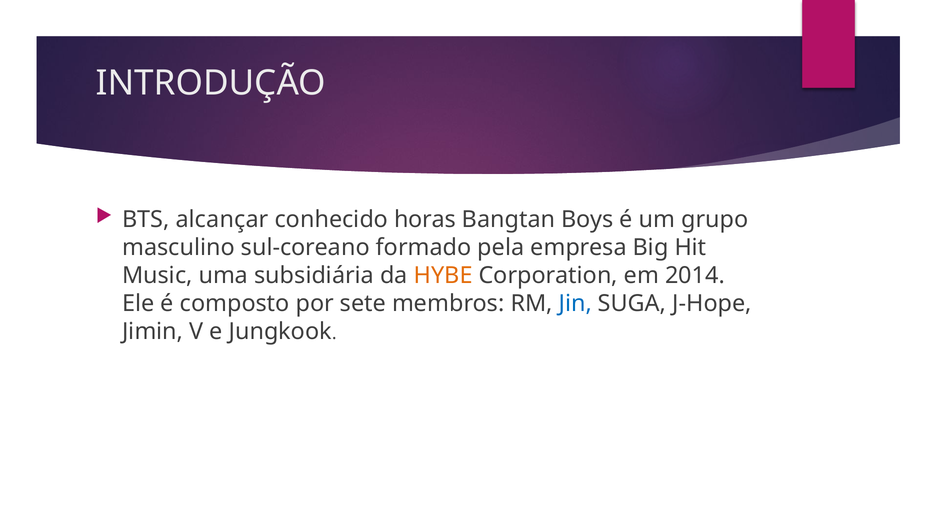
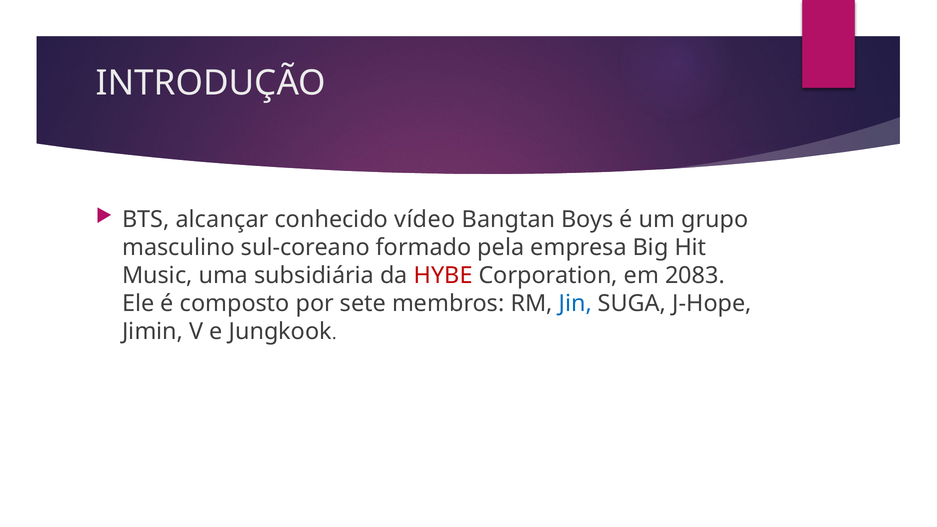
horas: horas -> vídeo (425, 219)
HYBE colour: orange -> red (443, 276)
2014: 2014 -> 2083 (695, 276)
